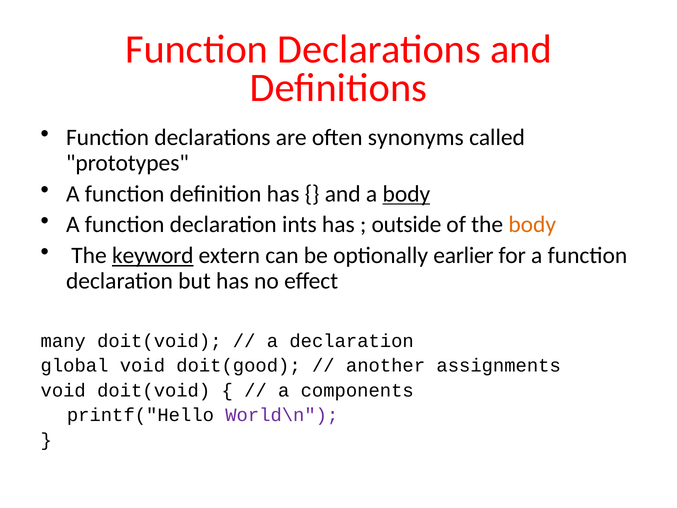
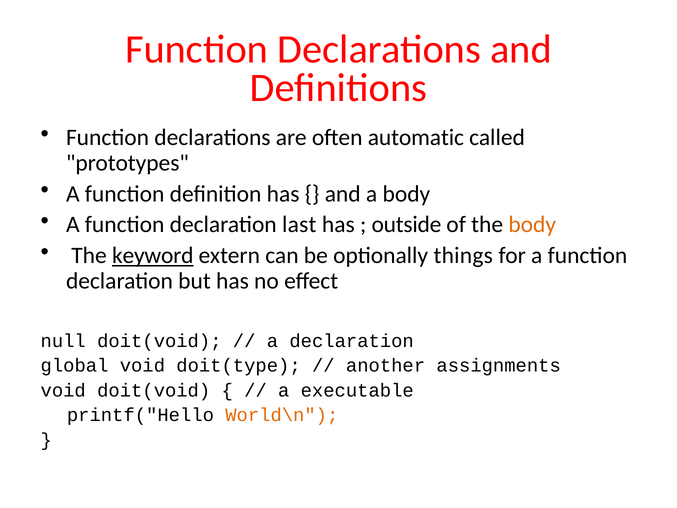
synonyms: synonyms -> automatic (416, 138)
body underline: present -> none (406, 194)
ints: ints -> last (299, 225)
earlier: earlier -> things (463, 255)
many: many -> null (63, 341)
doit(good: doit(good -> doit(type (239, 366)
components: components -> executable (357, 390)
World\n colour: purple -> orange (282, 415)
